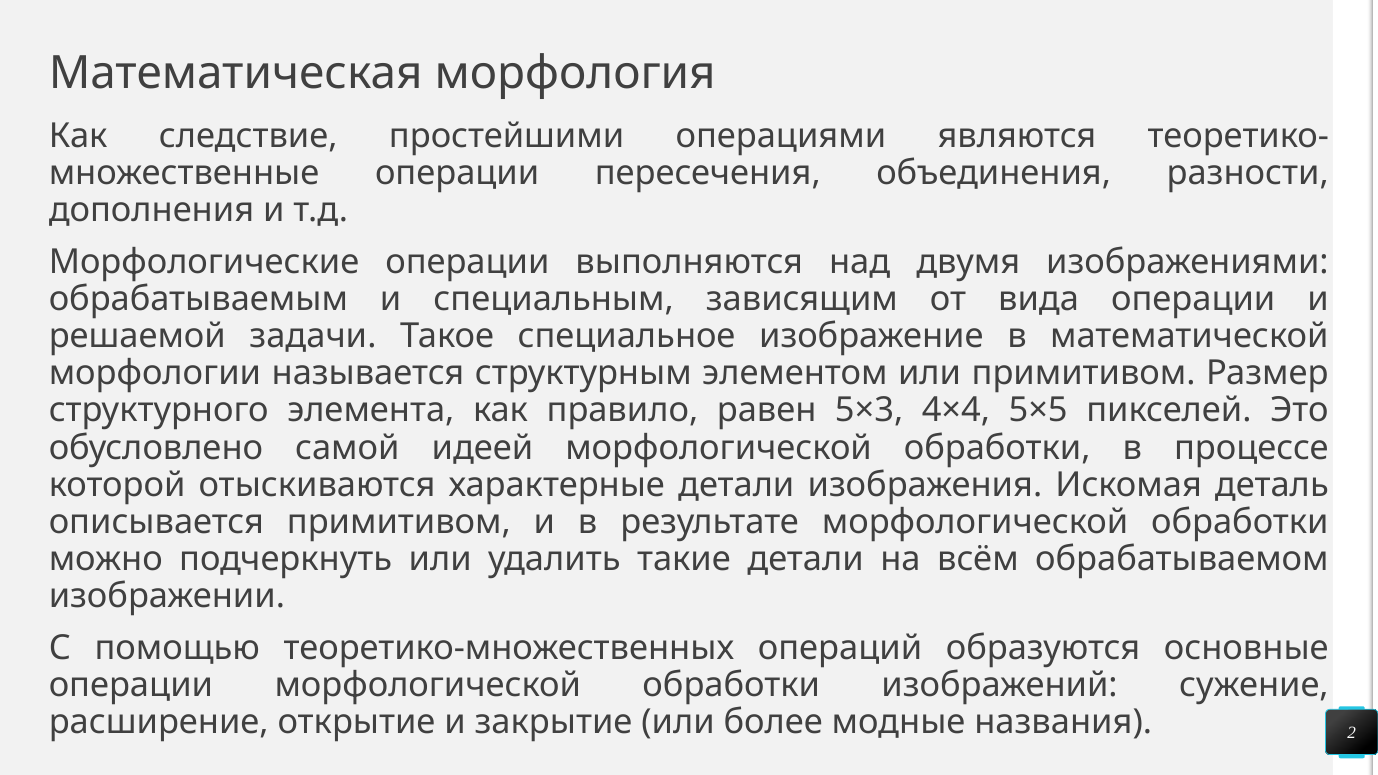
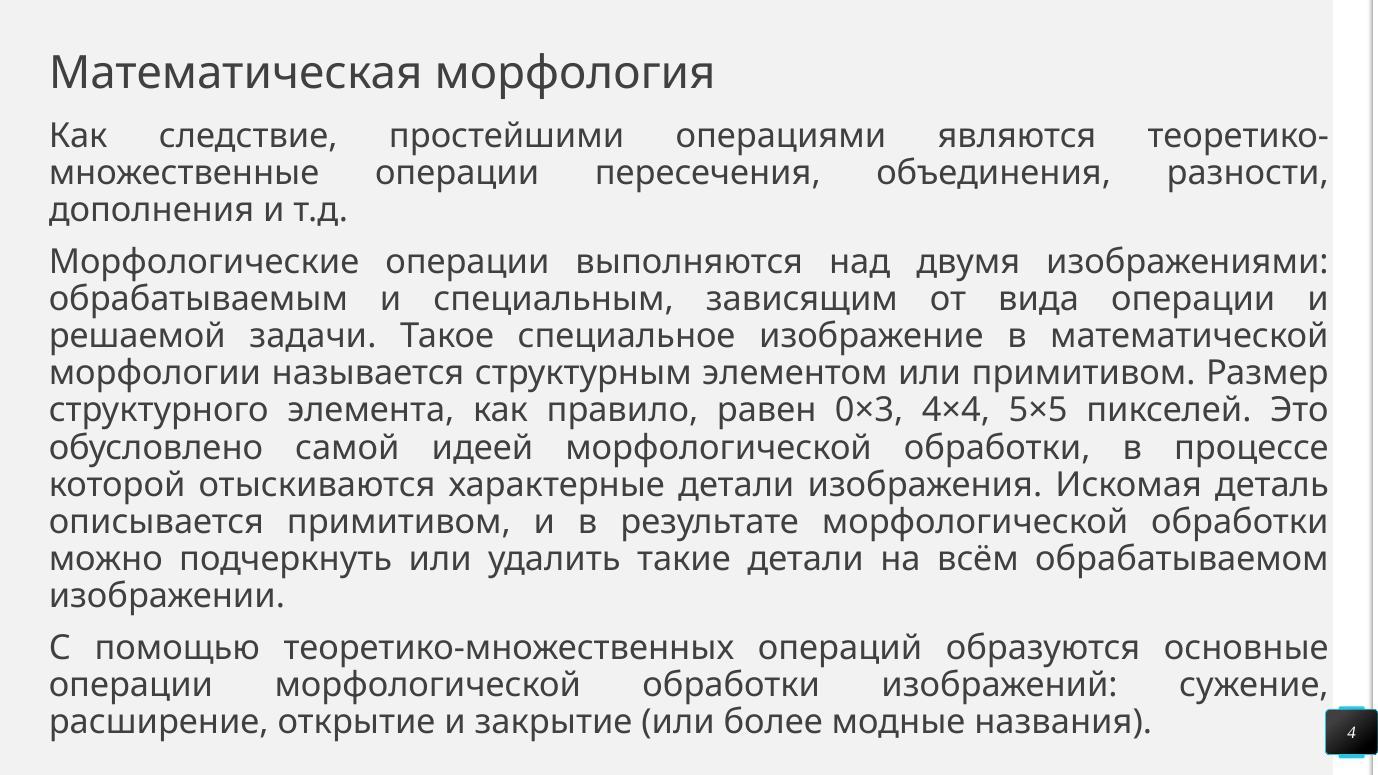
5×3: 5×3 -> 0×3 (869, 411)
2: 2 -> 4 (1352, 733)
